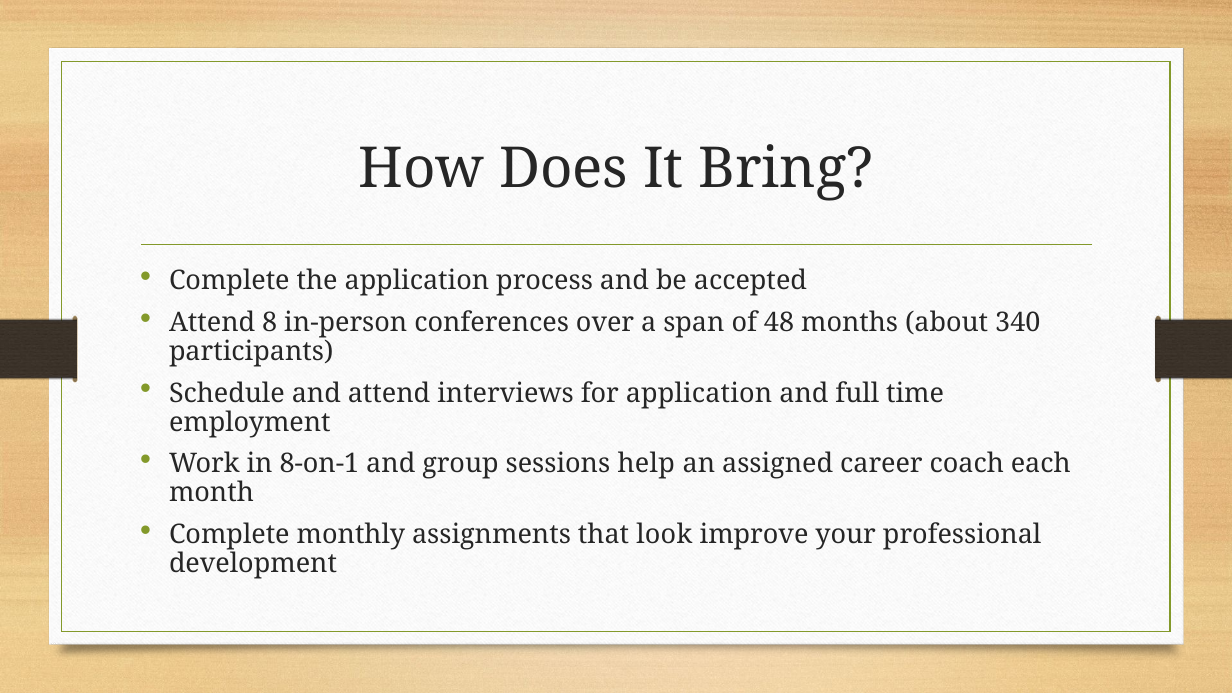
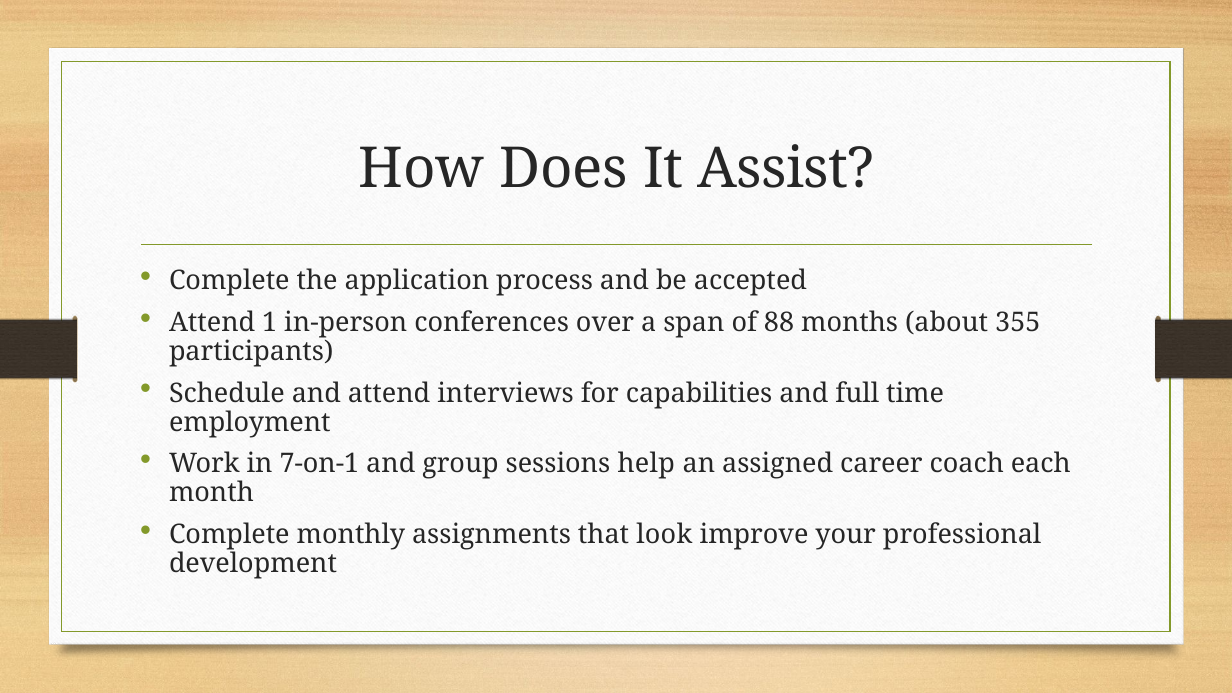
Bring: Bring -> Assist (786, 169)
8: 8 -> 1 (270, 323)
48: 48 -> 88 (779, 323)
340: 340 -> 355 (1018, 323)
for application: application -> capabilities (699, 393)
8-on-1: 8-on-1 -> 7-on-1 (319, 464)
